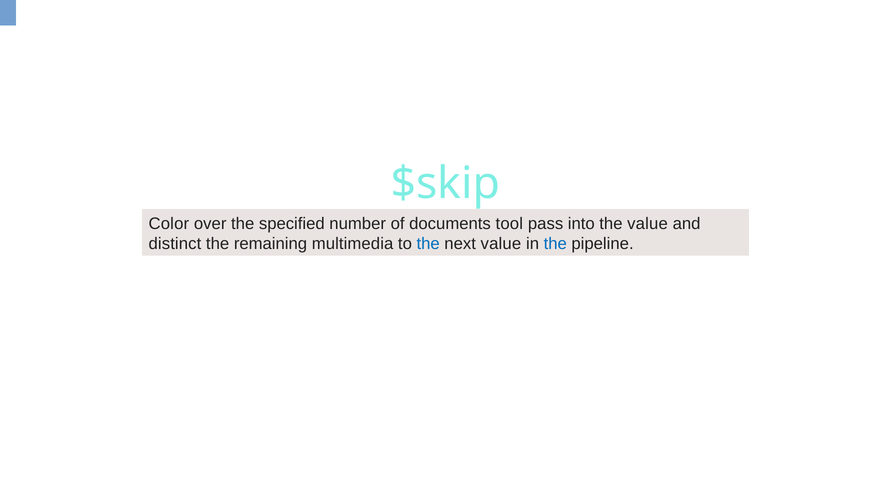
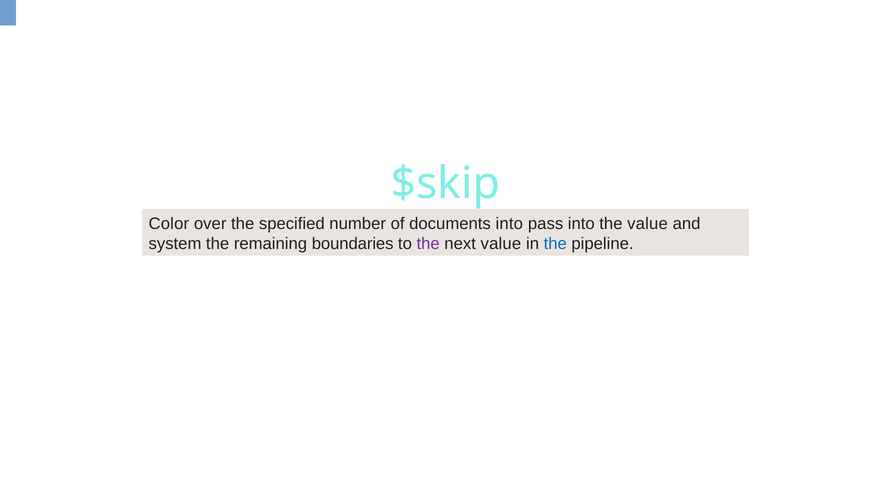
documents tool: tool -> into (509, 224)
distinct: distinct -> system (175, 244)
multimedia: multimedia -> boundaries (353, 244)
the colour: blue -> purple (428, 244)
